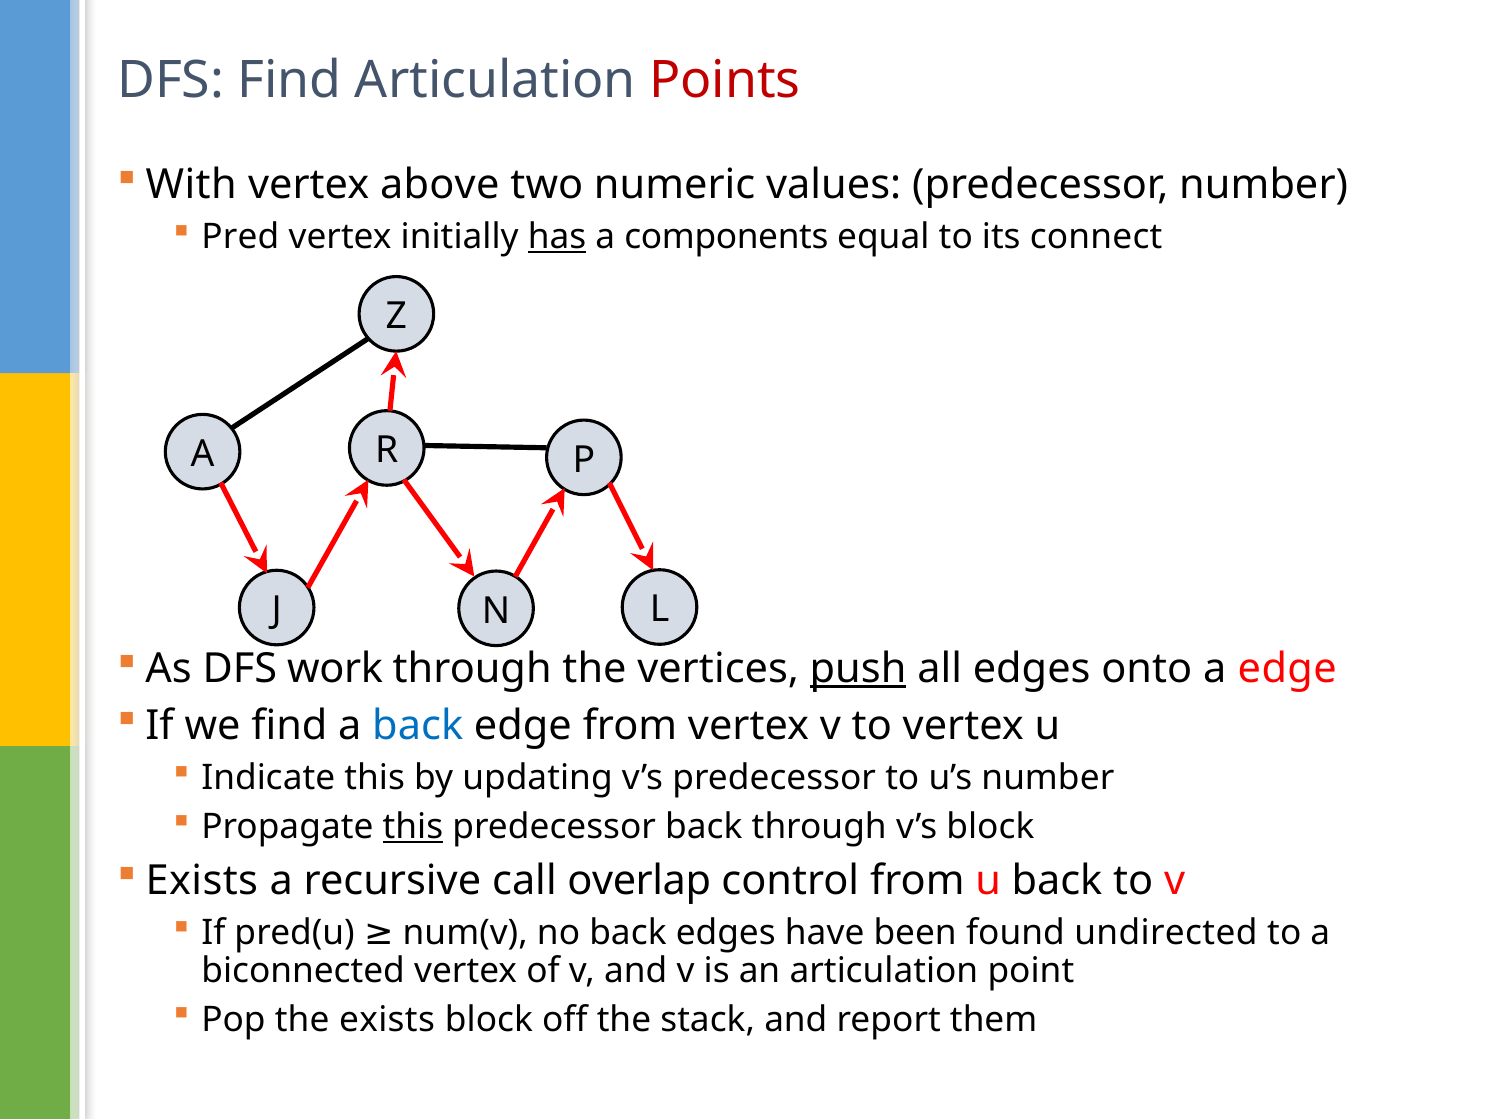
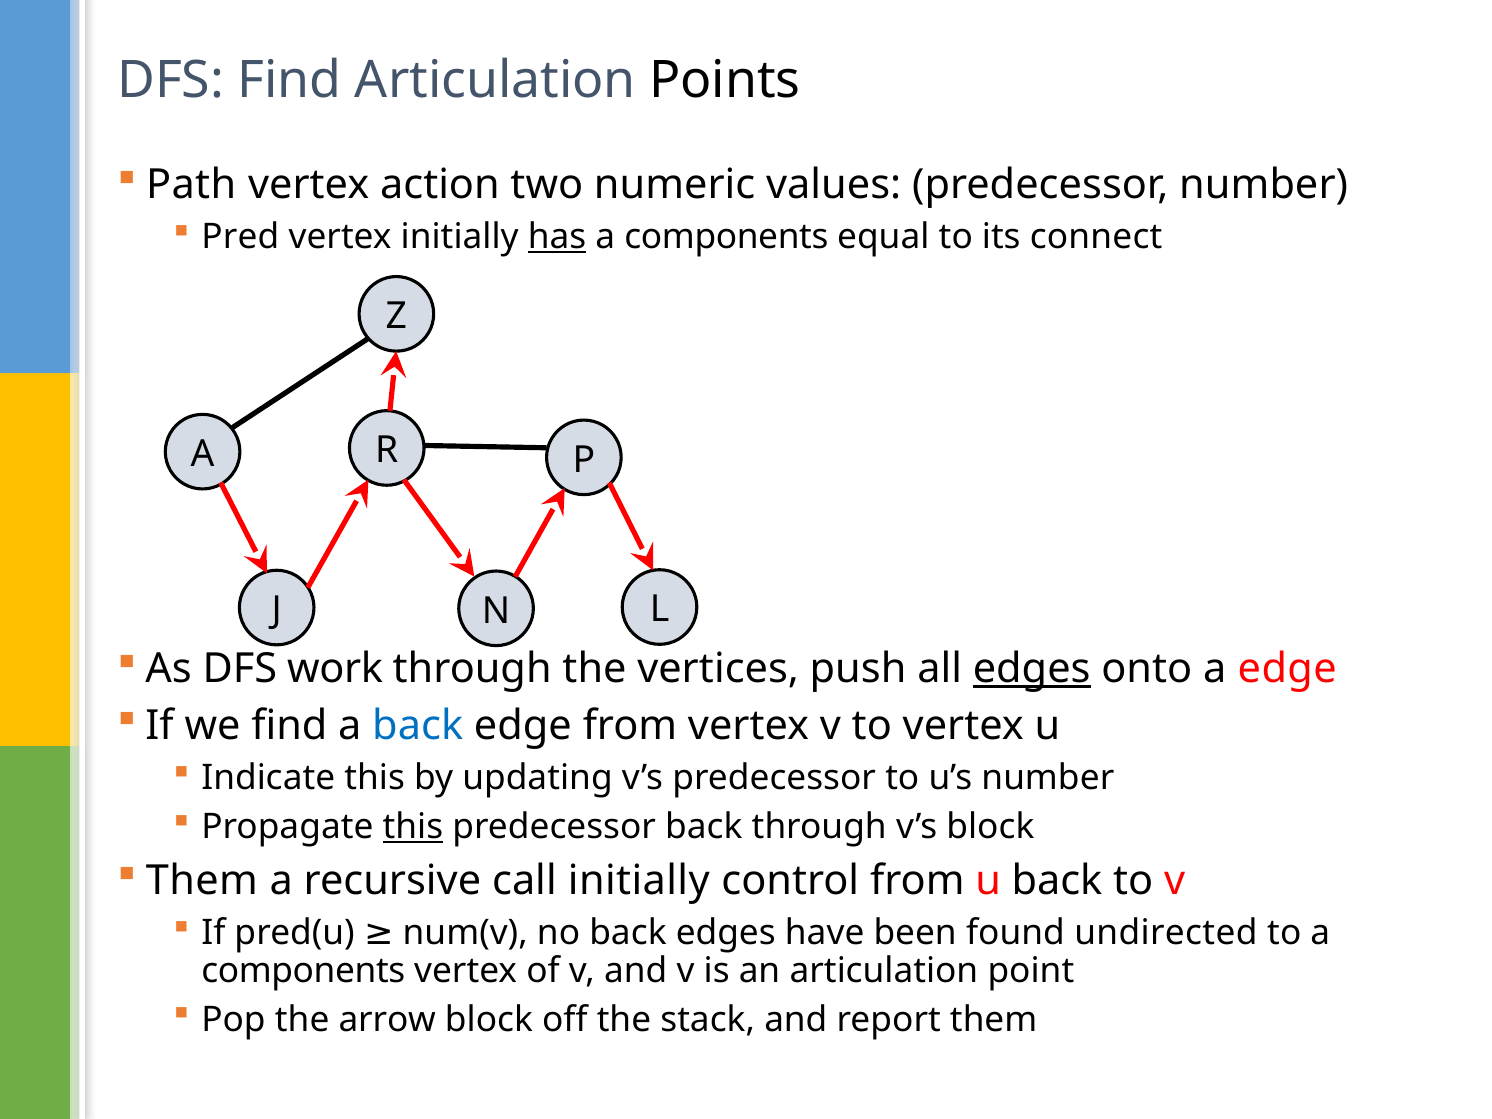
Points colour: red -> black (725, 80)
With: With -> Path (191, 185)
above: above -> action (440, 185)
push underline: present -> none (858, 669)
edges underline: none -> present (1032, 669)
Exists: Exists -> Them (202, 881)
call overlap: overlap -> initially (639, 881)
biconnected: biconnected -> components (303, 971)
the exists: exists -> arrow (387, 1019)
